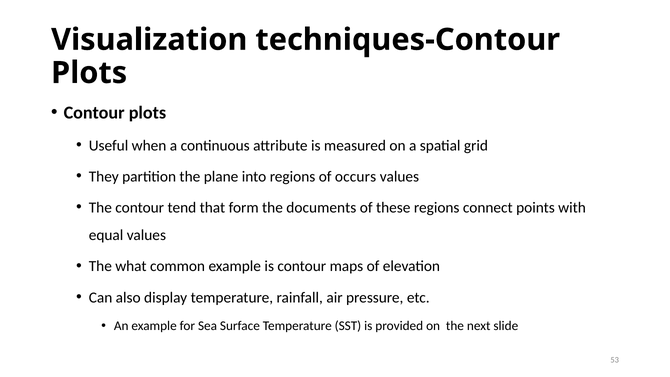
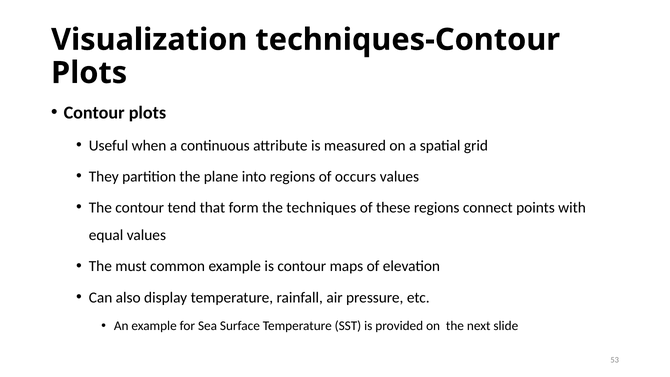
documents: documents -> techniques (321, 208)
what: what -> must (131, 266)
